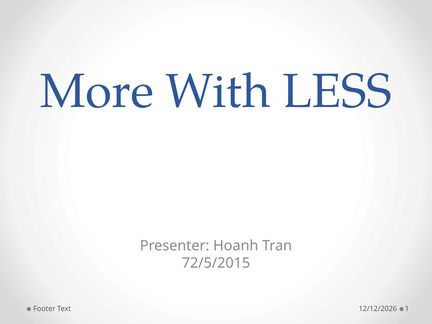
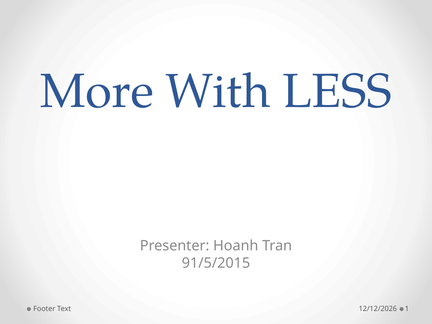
72/5/2015: 72/5/2015 -> 91/5/2015 (216, 263)
